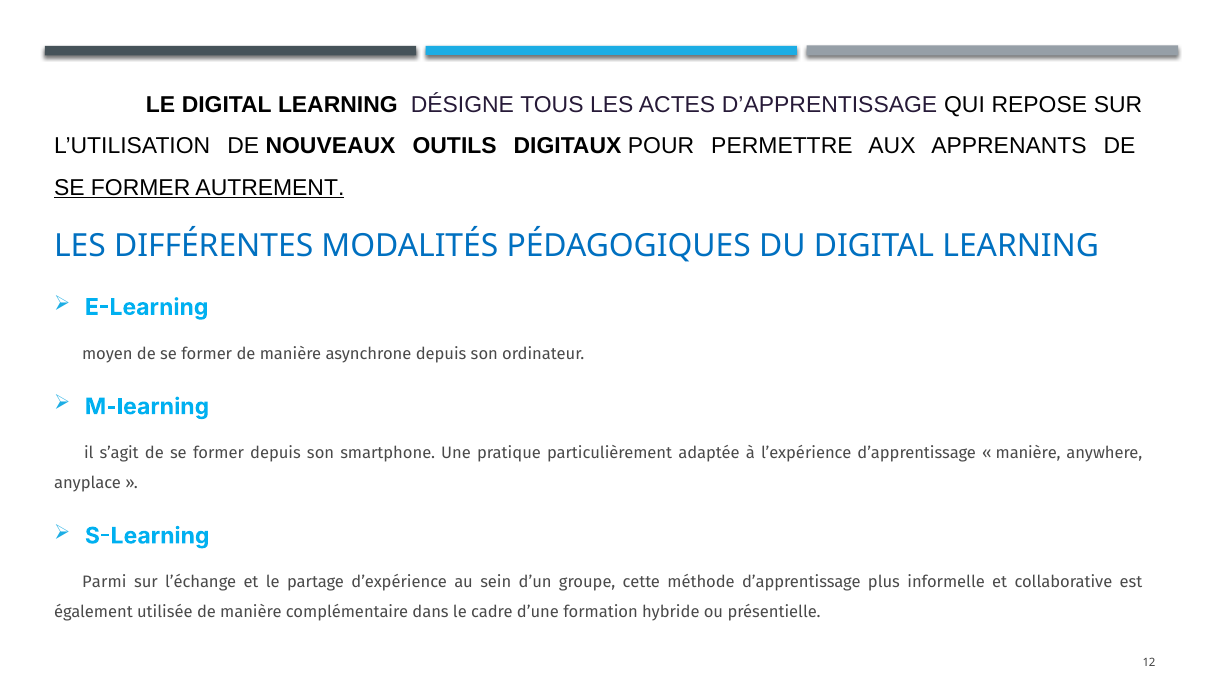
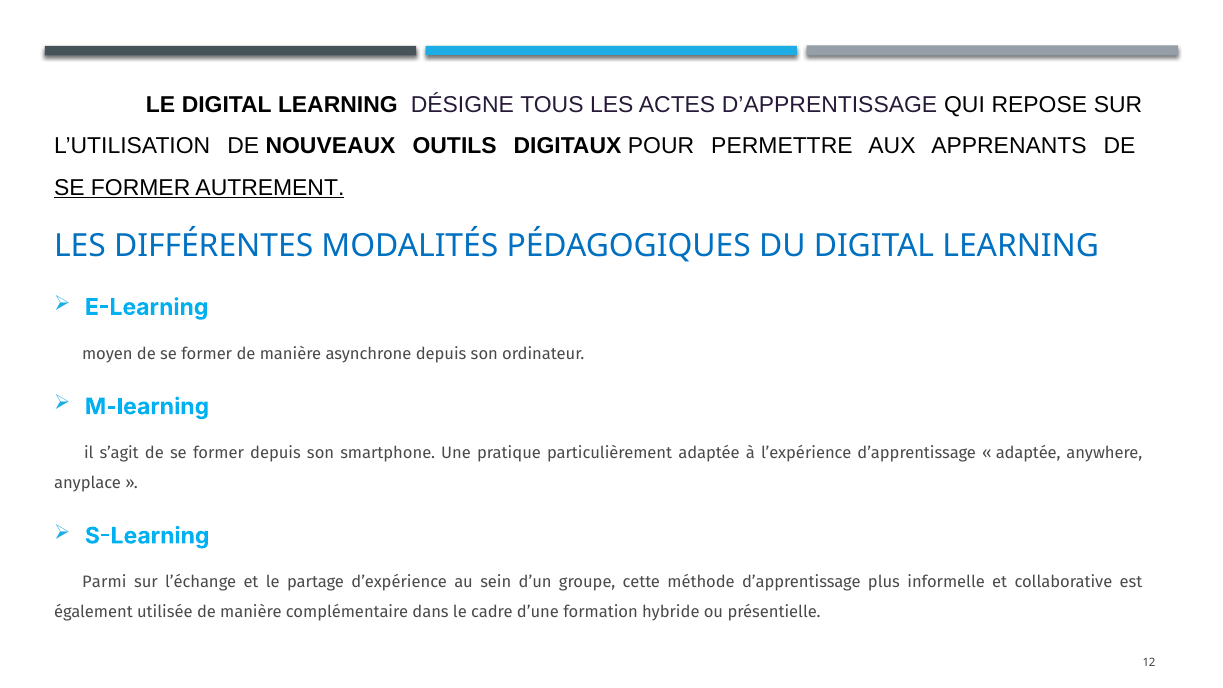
manière: manière -> adaptée (1028, 453)
